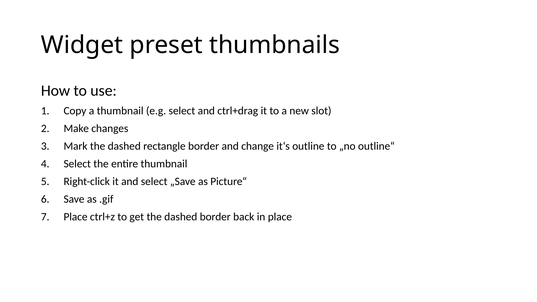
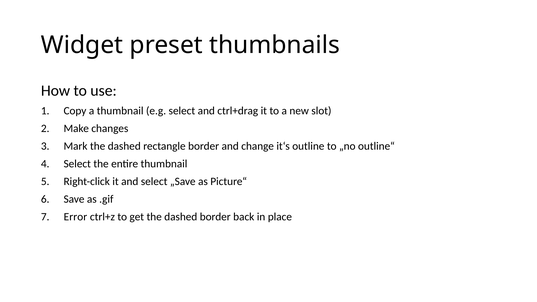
Place: Place -> Error (75, 217)
